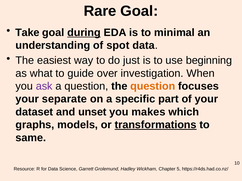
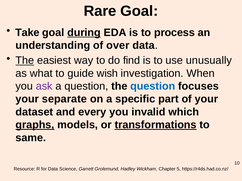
minimal: minimal -> process (174, 33)
spot: spot -> over (118, 46)
The underline: none -> present (25, 61)
just: just -> find (132, 61)
beginning: beginning -> unusually (209, 61)
over: over -> wish (107, 73)
question colour: orange -> blue (153, 86)
unset: unset -> every (92, 112)
makes: makes -> invalid (149, 112)
graphs underline: none -> present (35, 125)
